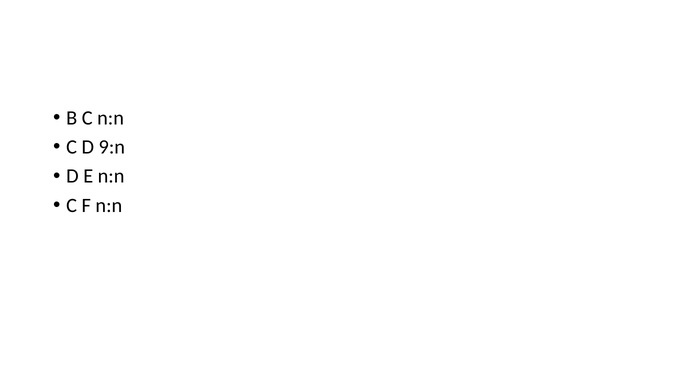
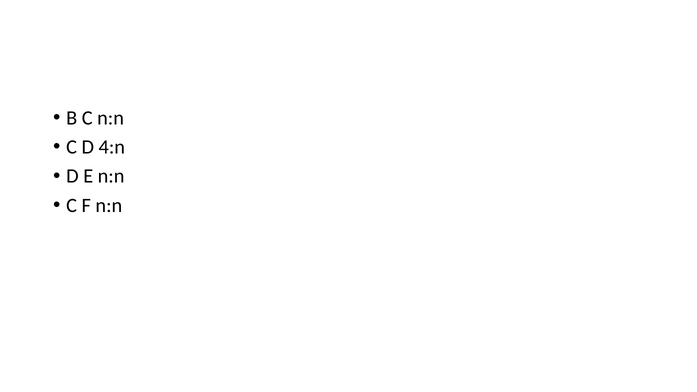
9:n: 9:n -> 4:n (112, 147)
